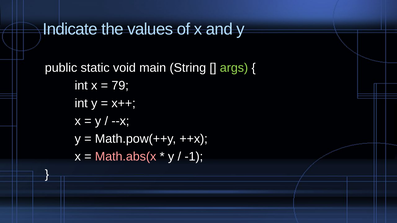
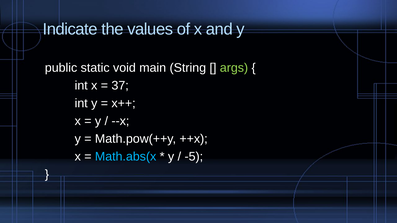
79: 79 -> 37 (120, 86)
Math.abs(x colour: pink -> light blue (126, 157)
-1: -1 -> -5 (194, 157)
